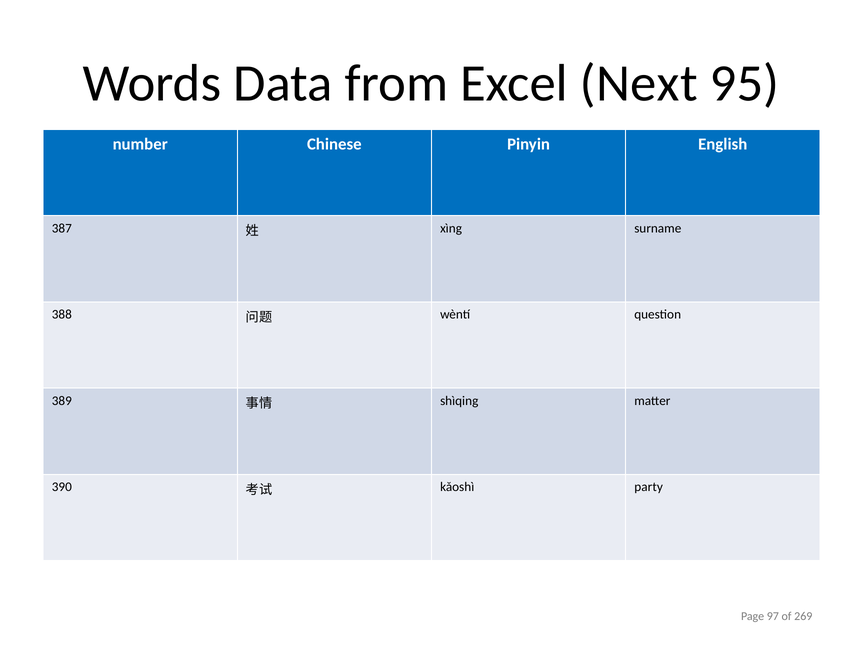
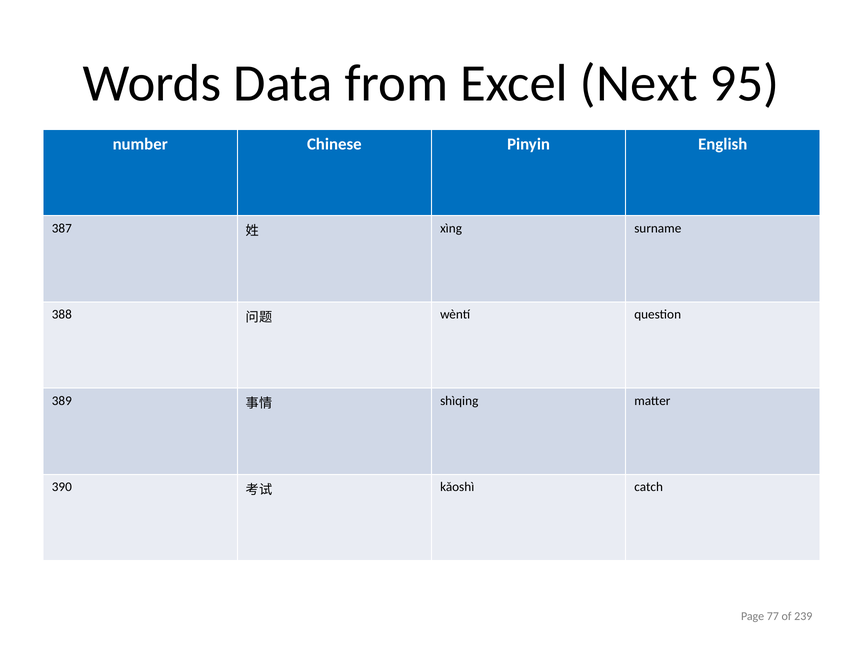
party: party -> catch (649, 487)
97: 97 -> 77 (773, 616)
269: 269 -> 239 (803, 616)
